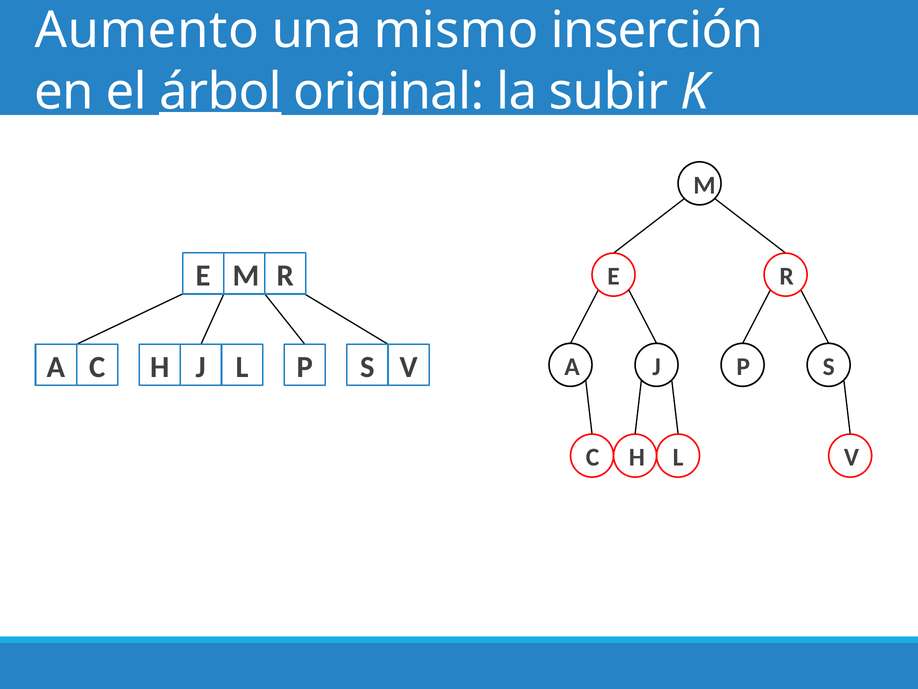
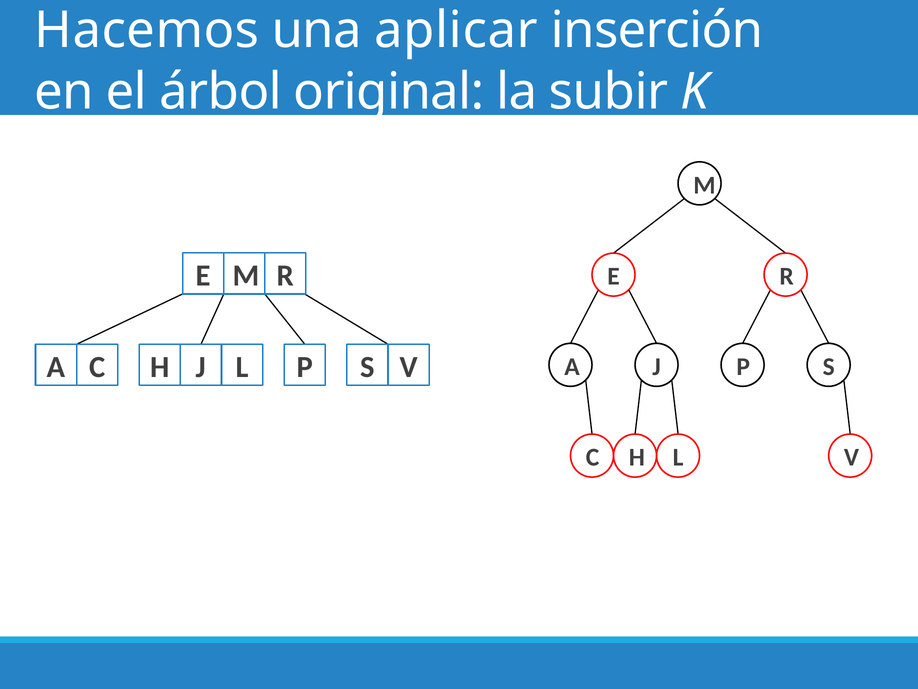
Aumento: Aumento -> Hacemos (147, 30)
mismo: mismo -> aplicar (456, 30)
árbol underline: present -> none (221, 92)
